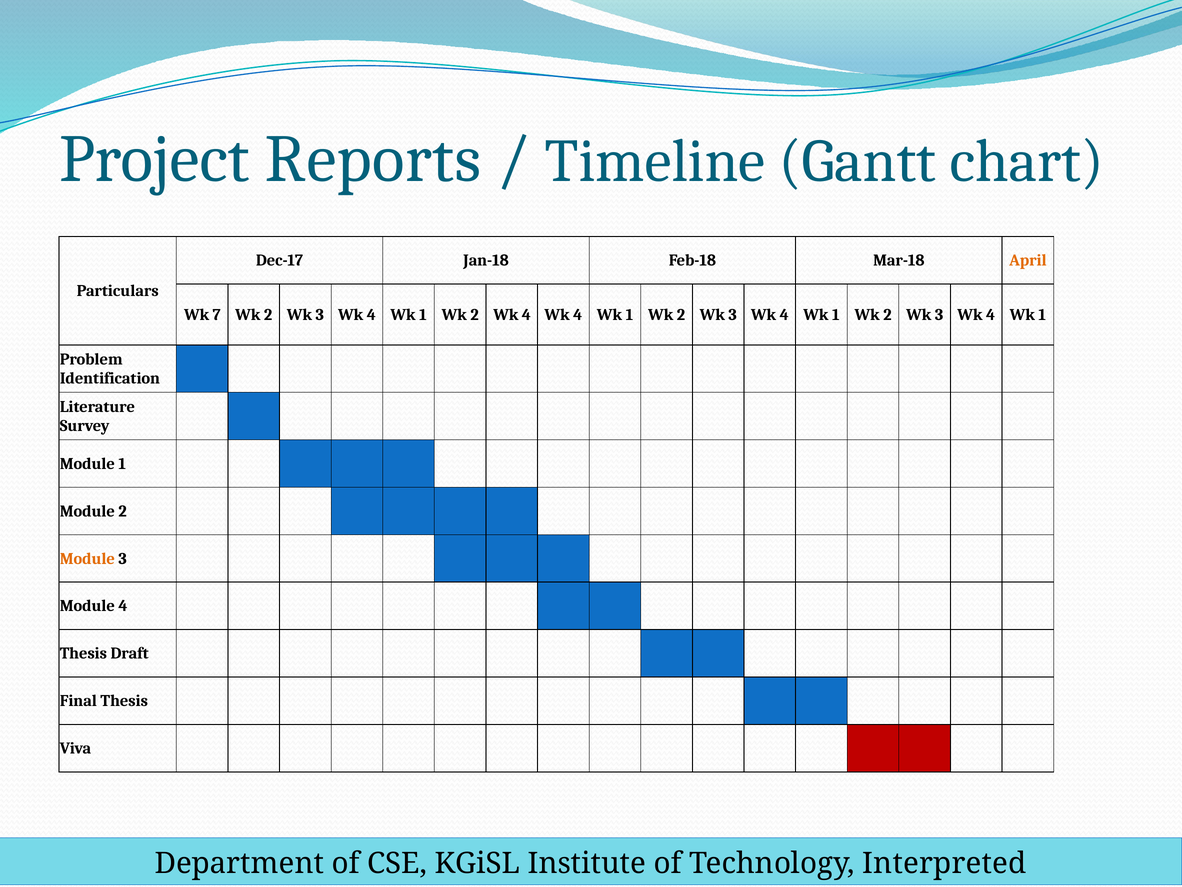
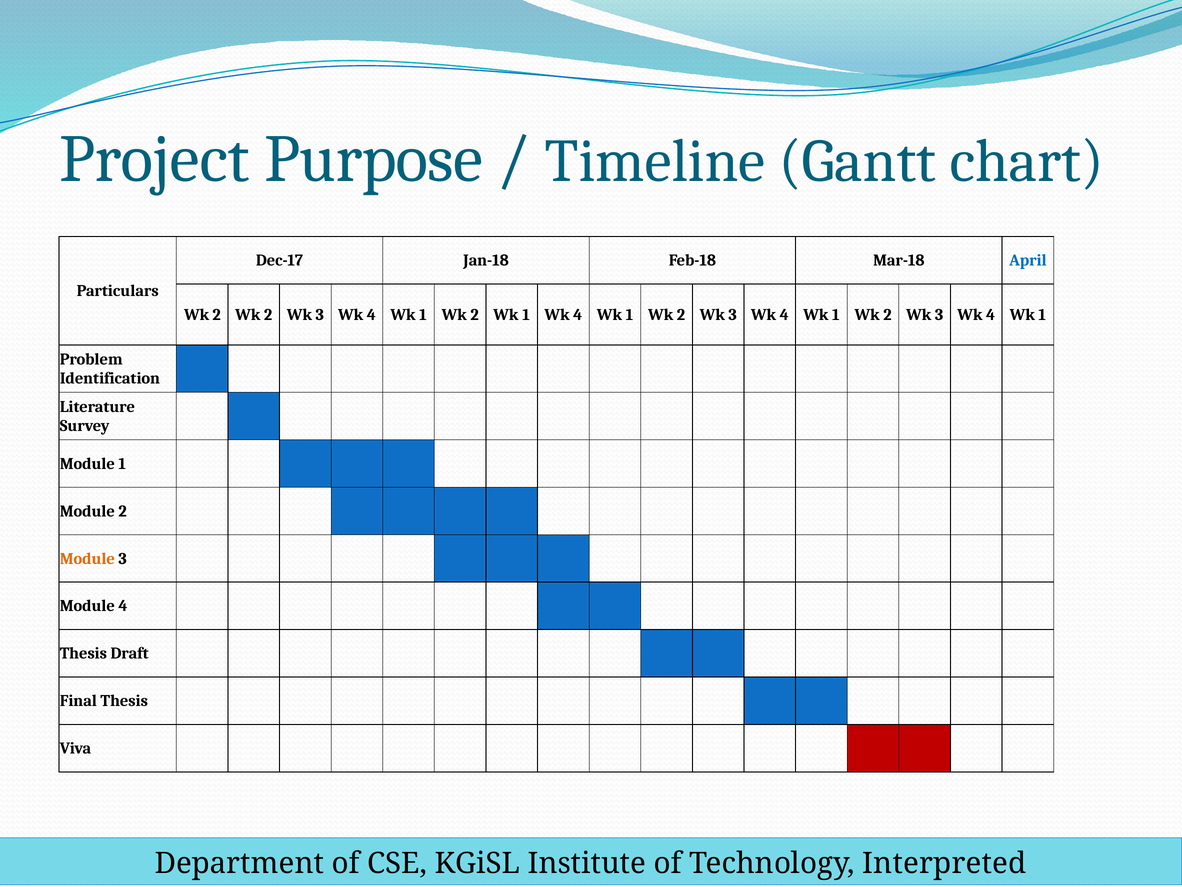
Reports: Reports -> Purpose (374, 159)
April colour: orange -> blue (1028, 260)
7: 7 -> 2 (217, 314)
2 Wk 4: 4 -> 1 (526, 314)
